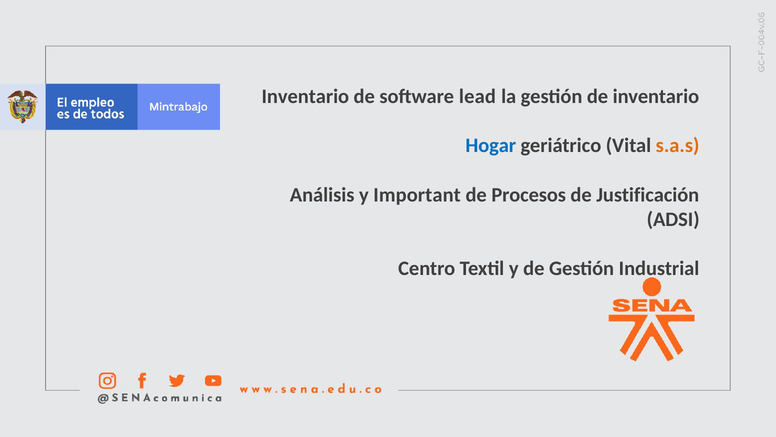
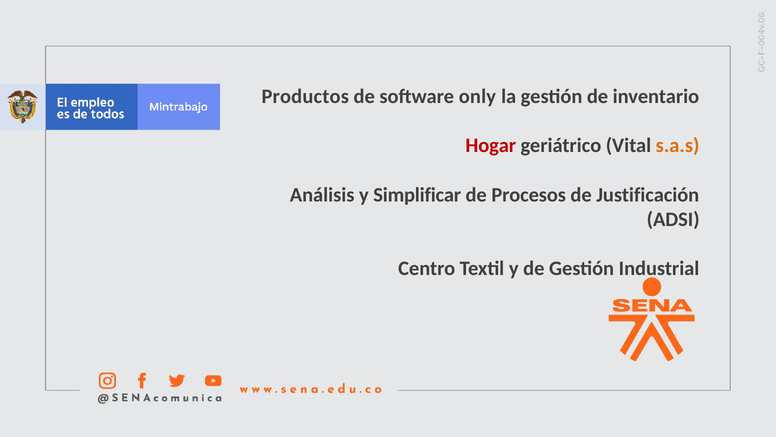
Inventario: Inventario -> Productos (305, 96)
lead: lead -> only (477, 96)
Hogar colour: blue -> red (491, 145)
Important: Important -> Simplificar (417, 195)
